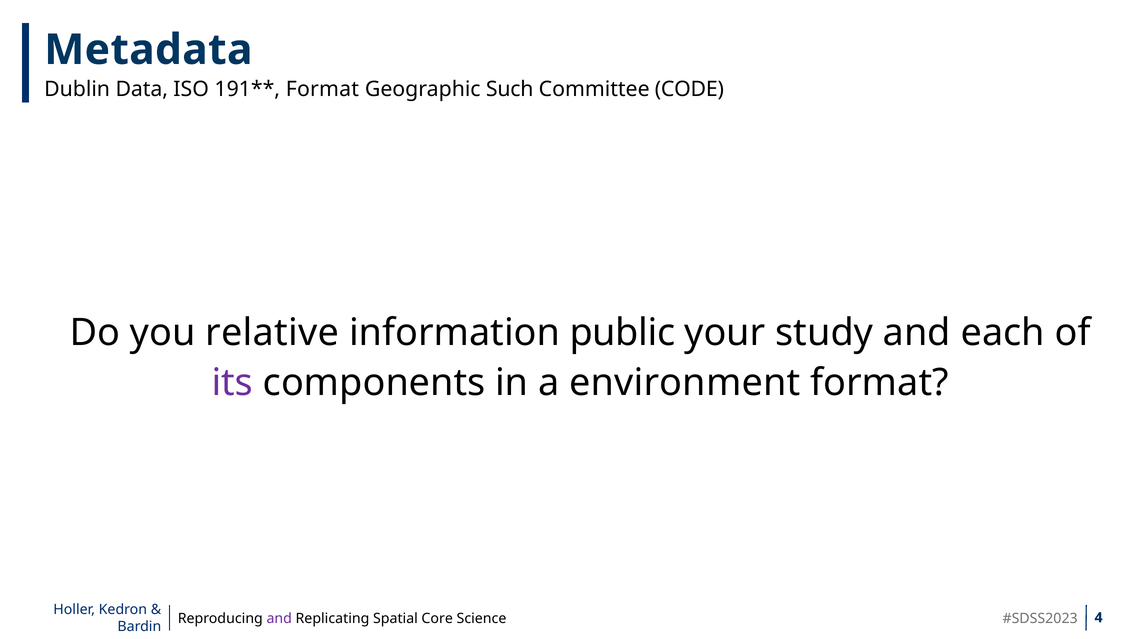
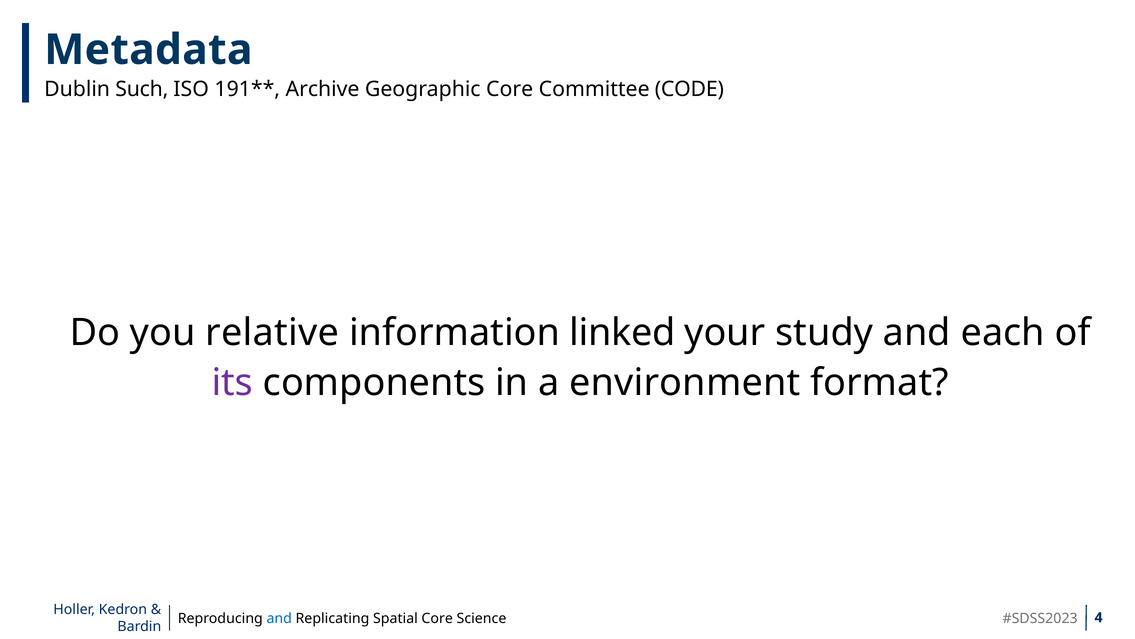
Data: Data -> Such (142, 89)
Format: Format -> Archive (323, 89)
Geographic Such: Such -> Core (510, 89)
public: public -> linked (622, 332)
and colour: purple -> blue (279, 618)
